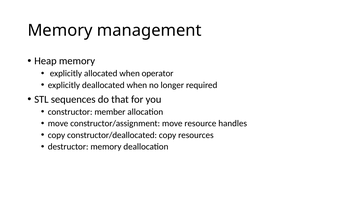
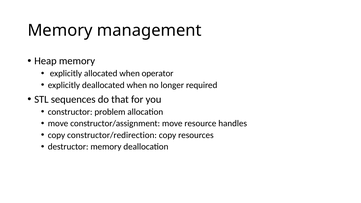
member: member -> problem (110, 112)
constructor/deallocated: constructor/deallocated -> constructor/redirection (112, 135)
